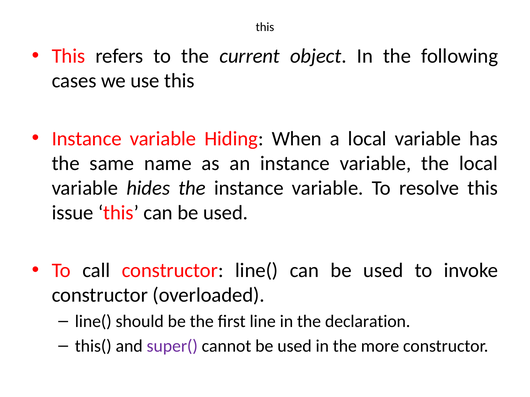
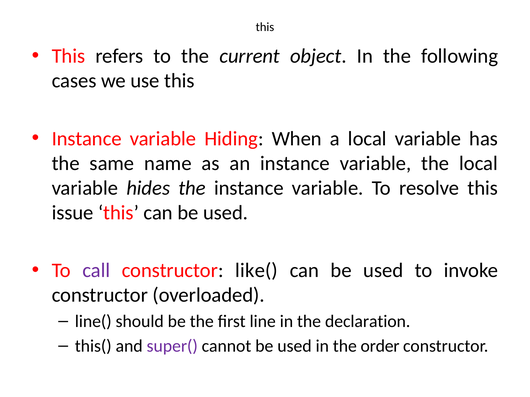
call colour: black -> purple (96, 271)
constructor line(: line( -> like( (257, 271)
more: more -> order (380, 346)
